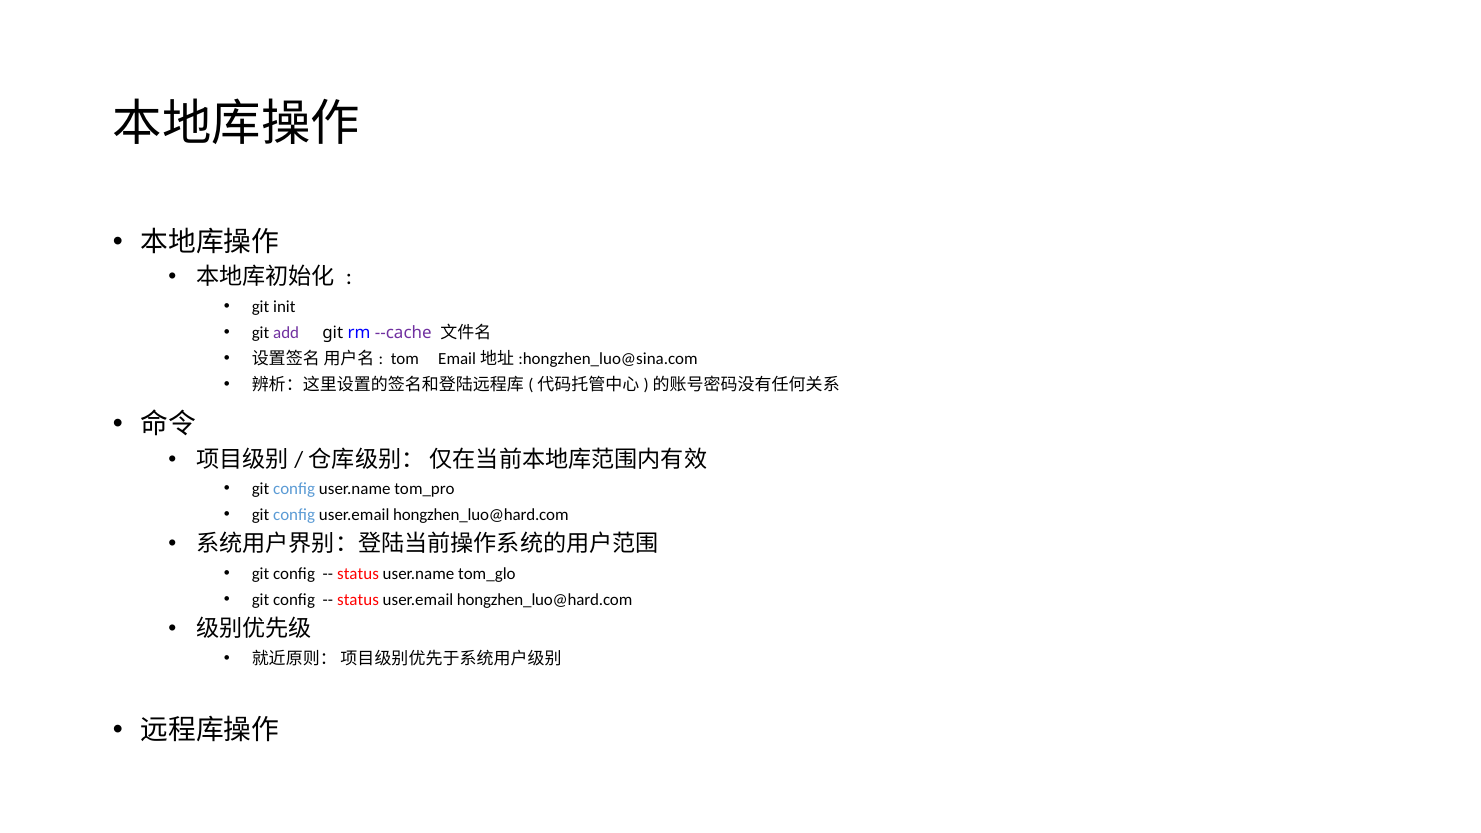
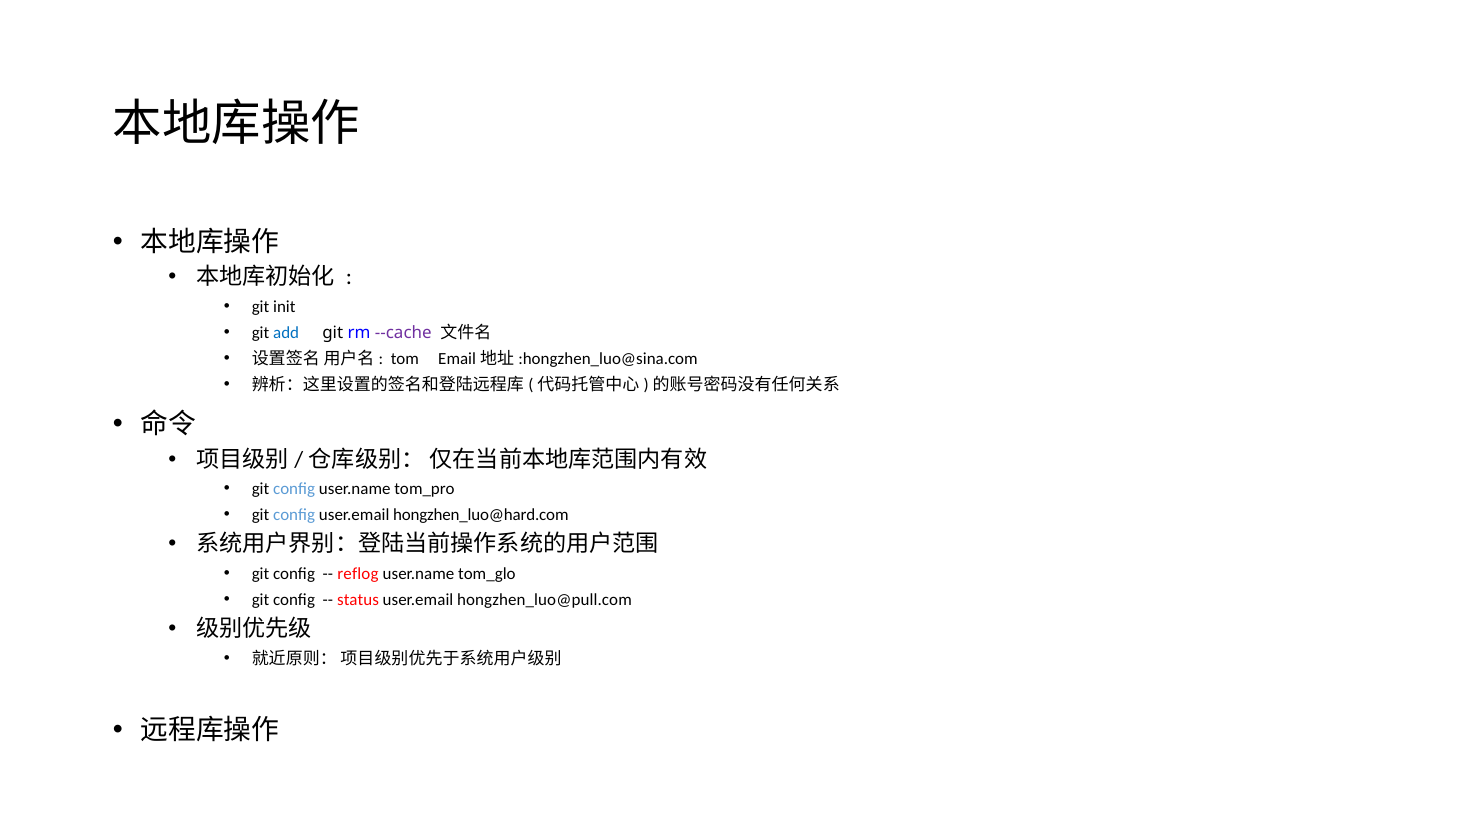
add colour: purple -> blue (286, 333)
status: status -> reflog (358, 574)
hongzhen_luo@hard.com: hongzhen_luo@hard.com -> hongzhen_luo@pull.com (544, 600)
